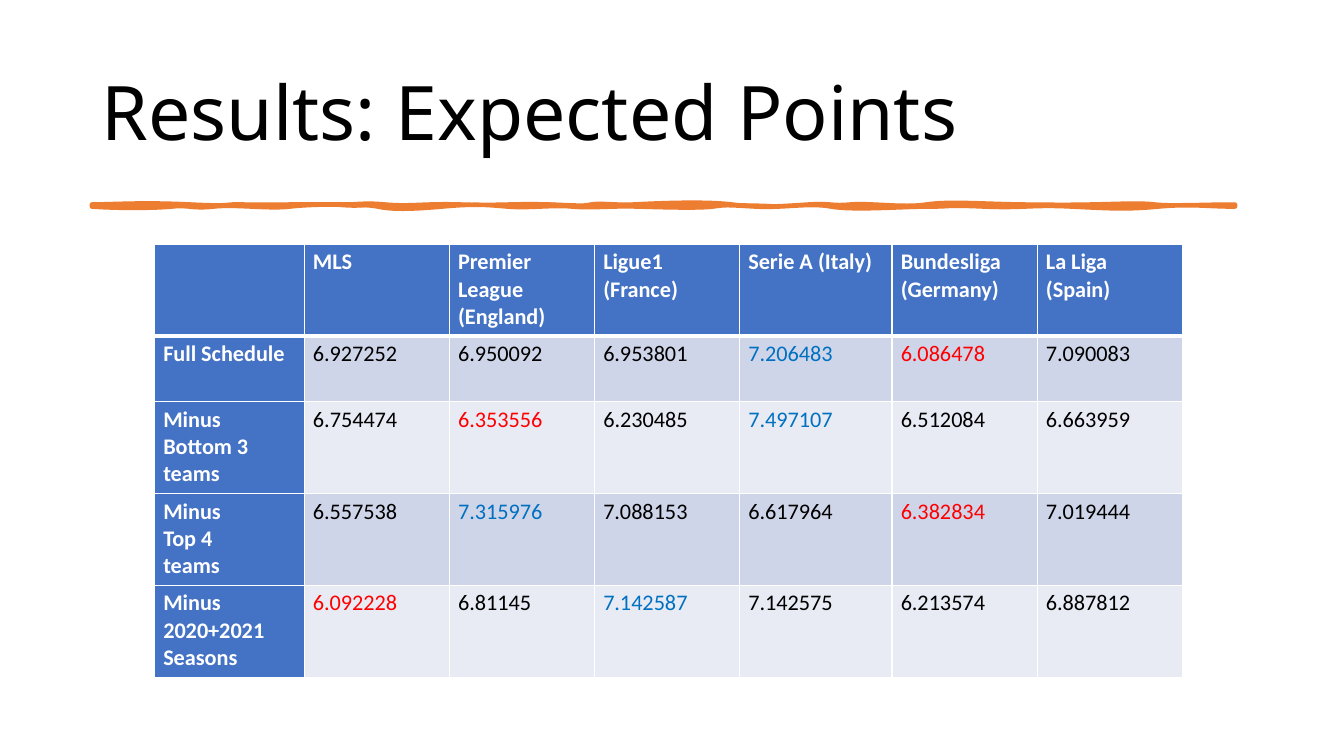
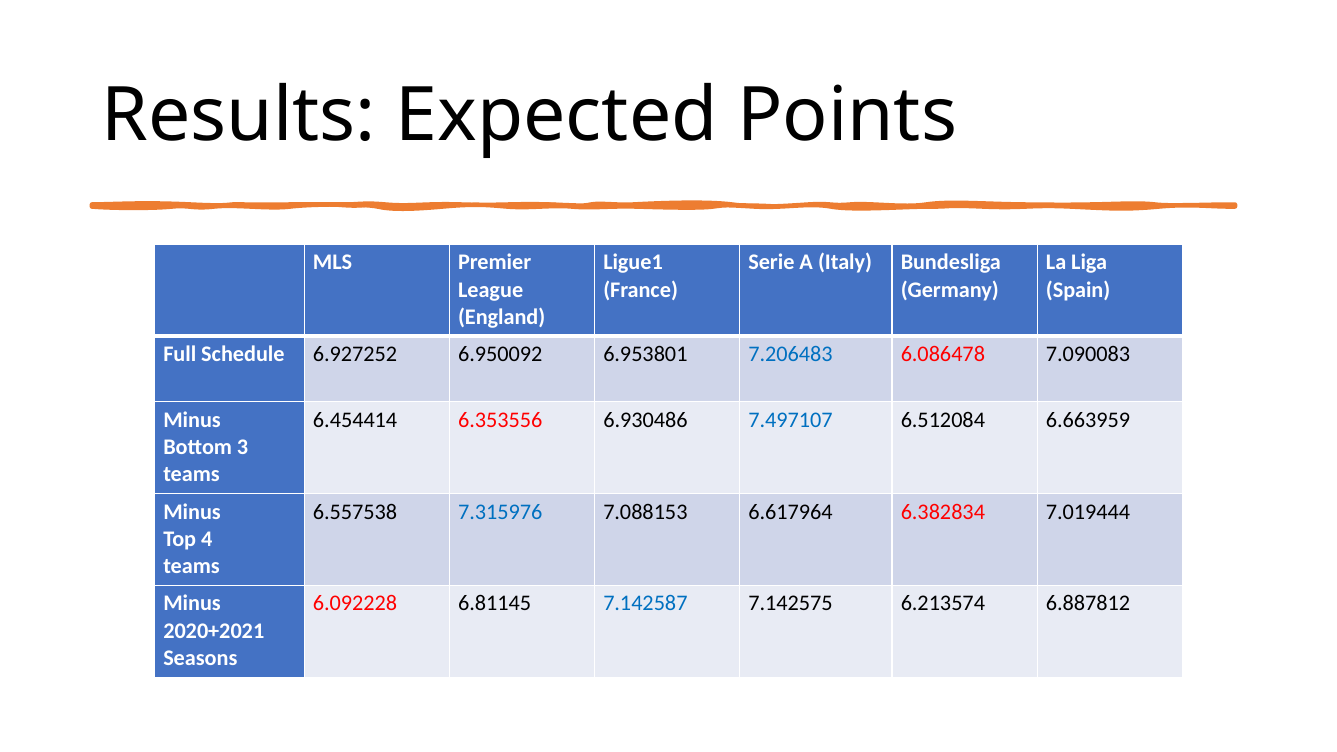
6.754474: 6.754474 -> 6.454414 (355, 420)
6.230485: 6.230485 -> 6.930486 (645, 420)
